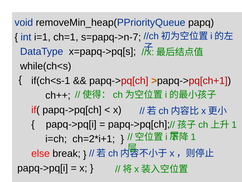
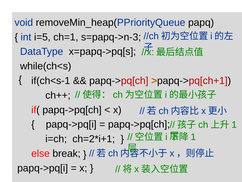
i=1: i=1 -> i=5 (42, 37)
s=papq->n-7: s=papq->n-7 -> s=papq->n-3 (111, 37)
